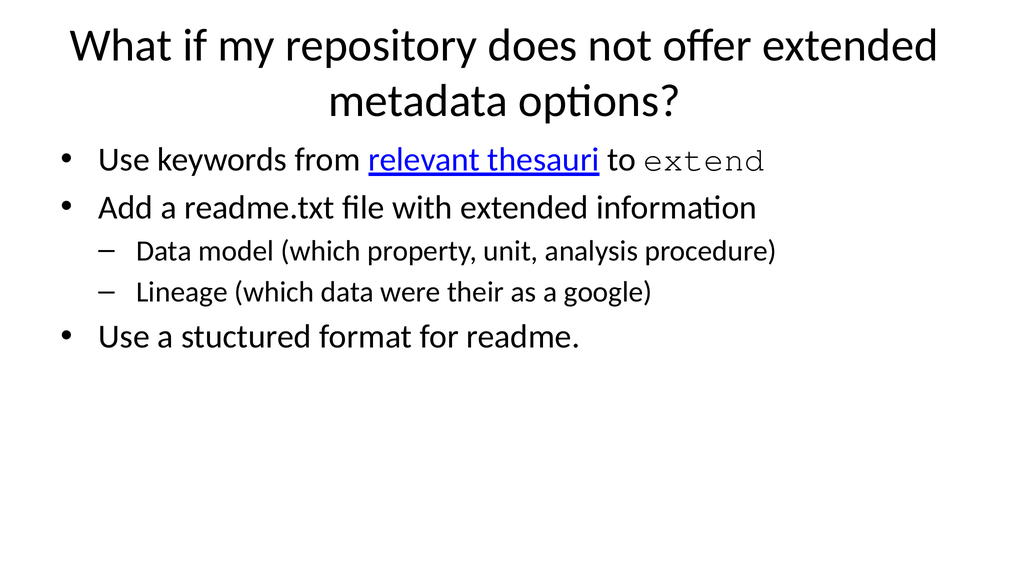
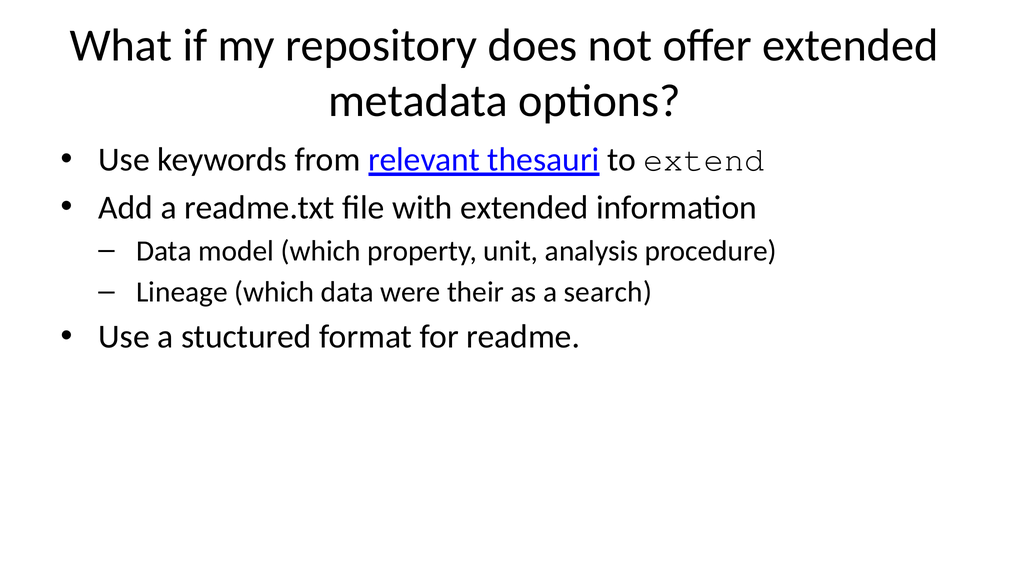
google: google -> search (608, 292)
